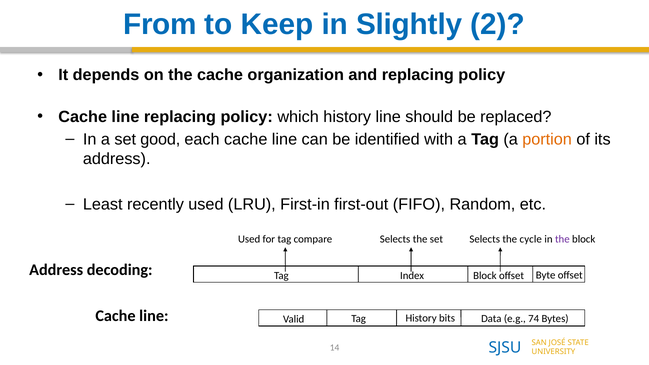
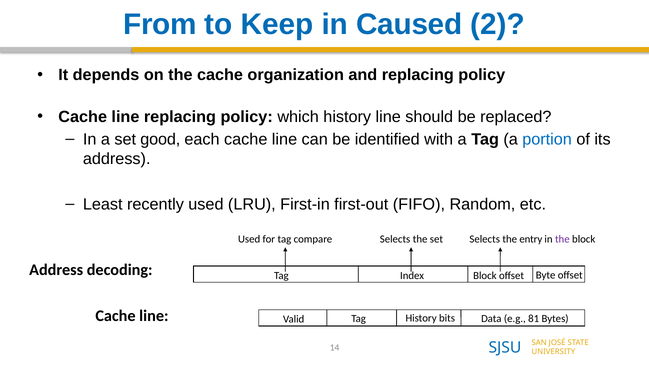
Slightly: Slightly -> Caused (409, 24)
portion colour: orange -> blue (547, 139)
cycle: cycle -> entry (531, 239)
74: 74 -> 81 (534, 319)
